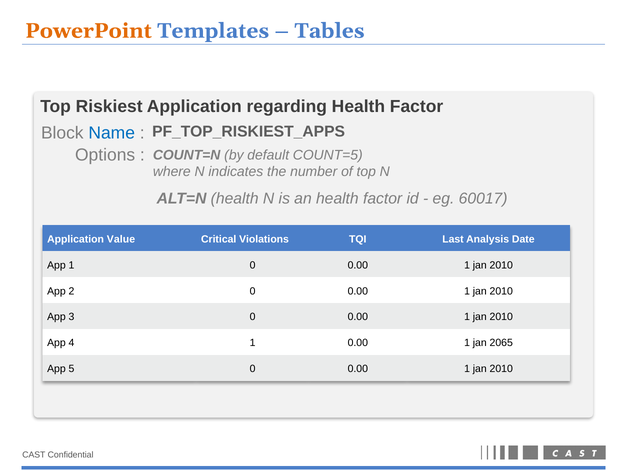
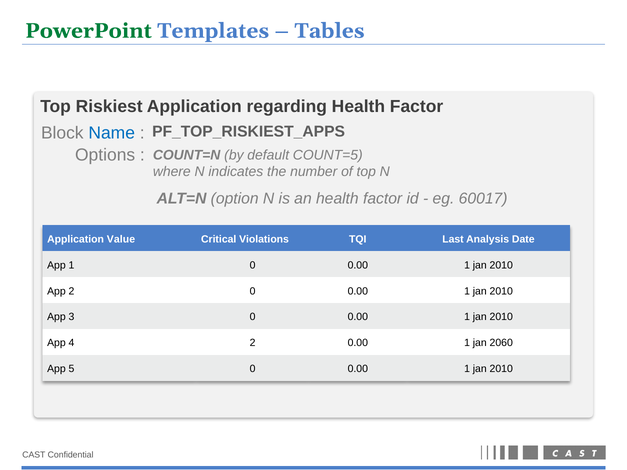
PowerPoint colour: orange -> green (89, 31)
ALT=N health: health -> option (235, 199)
4 1: 1 -> 2 (253, 343)
2065: 2065 -> 2060 (501, 343)
